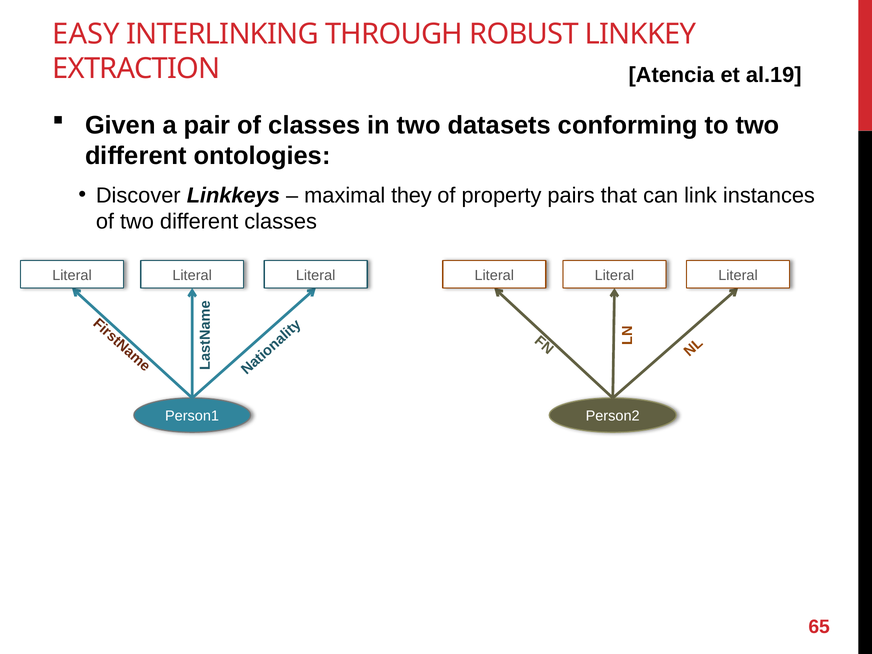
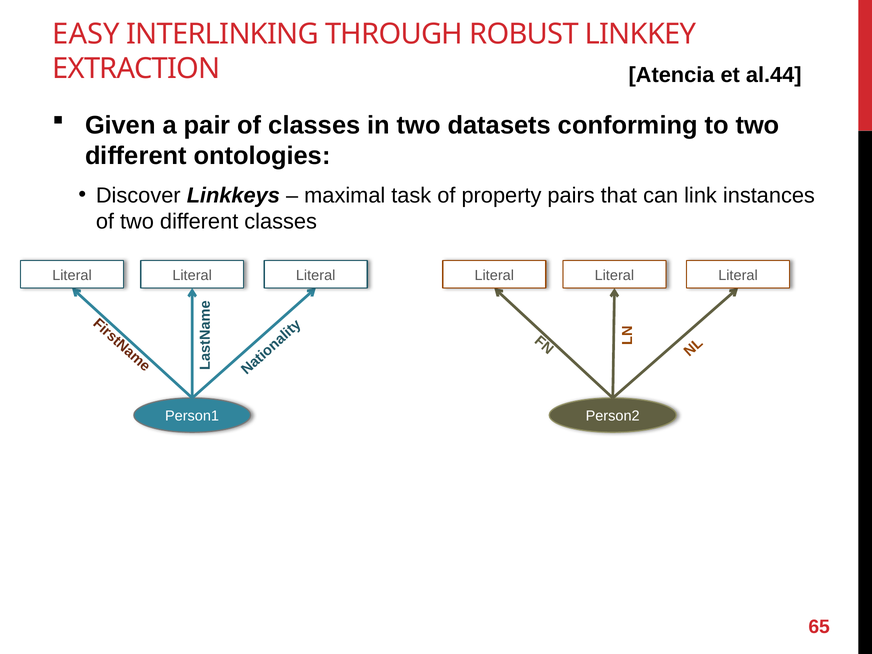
al.19: al.19 -> al.44 (774, 75)
they: they -> task (411, 195)
